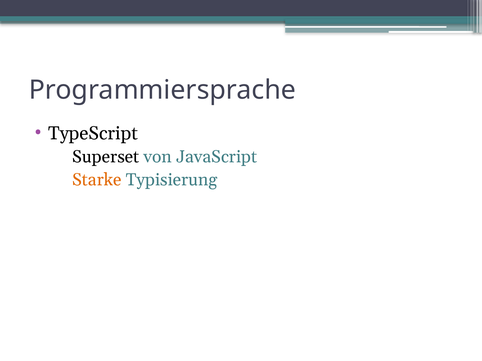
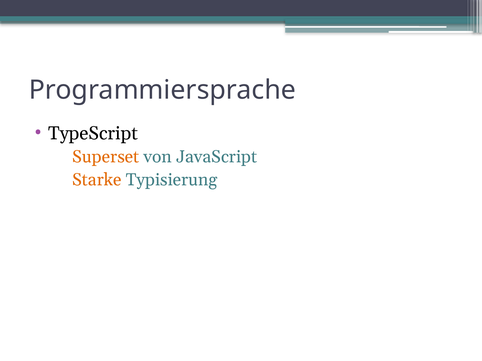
Superset colour: black -> orange (106, 157)
